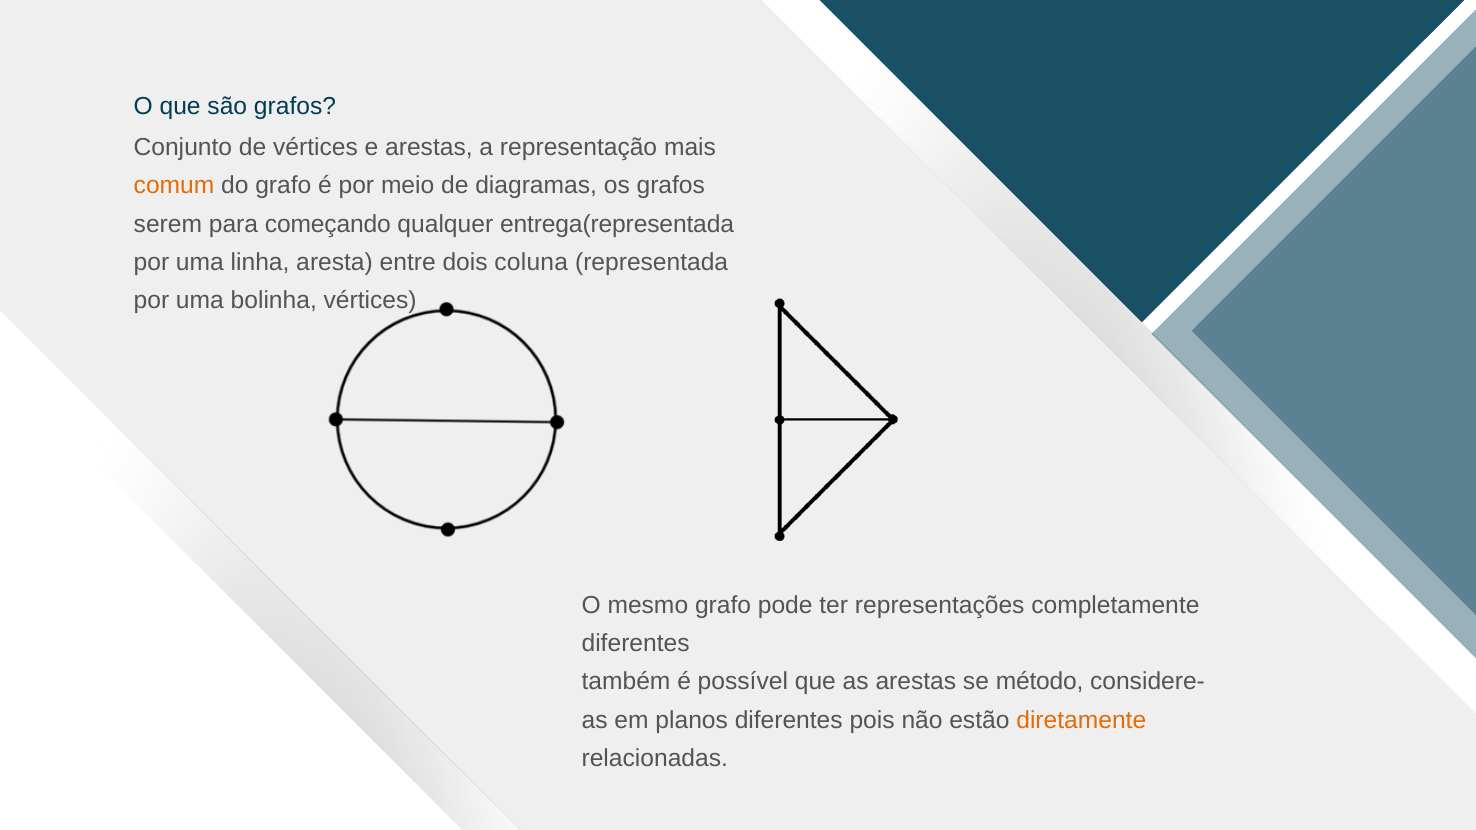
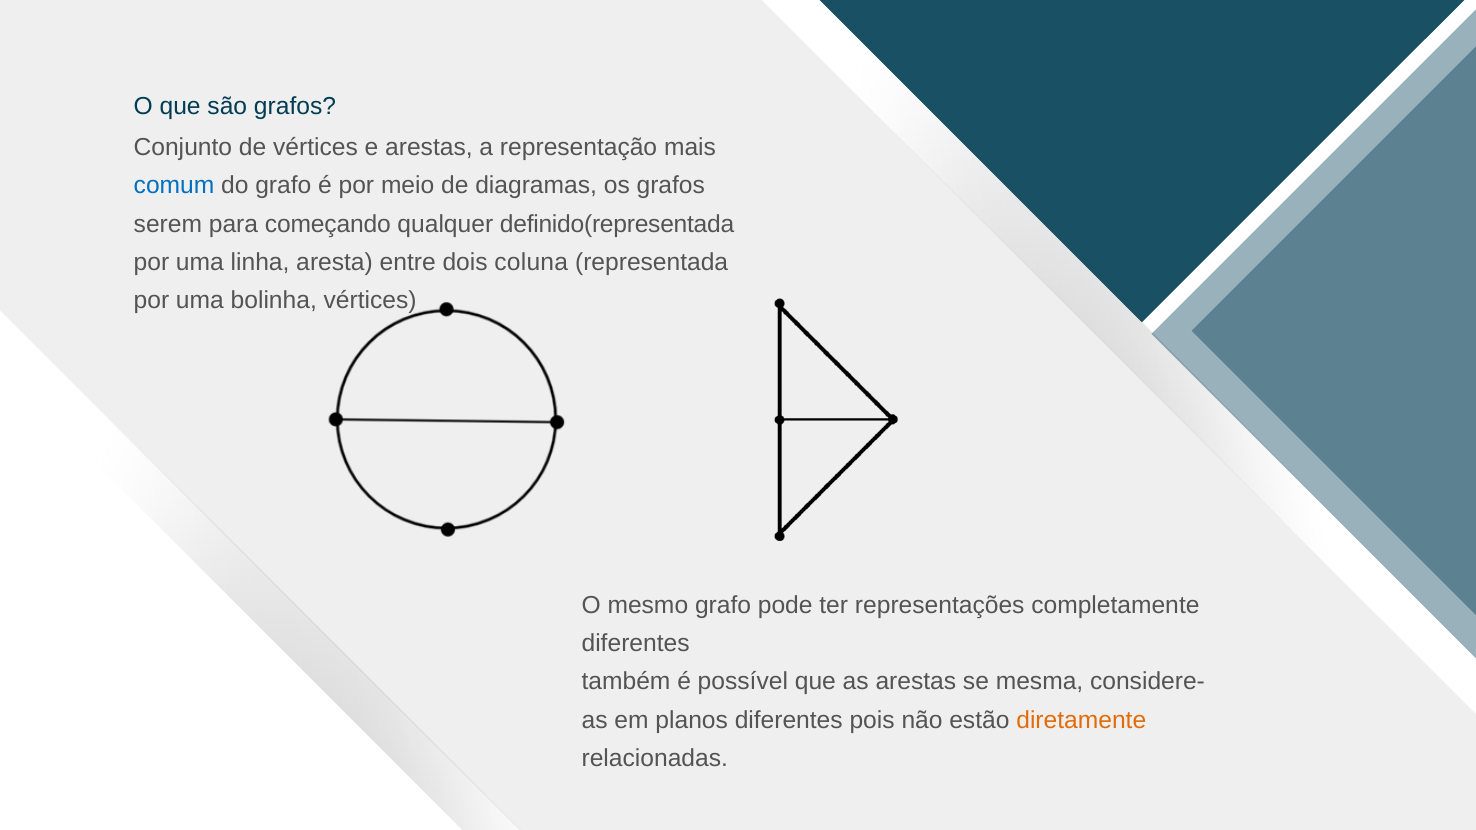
comum colour: orange -> blue (174, 186)
entrega(representada: entrega(representada -> definido(representada (617, 224)
método: método -> mesma (1040, 682)
